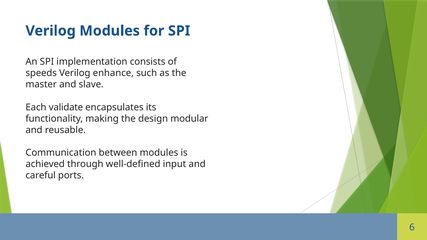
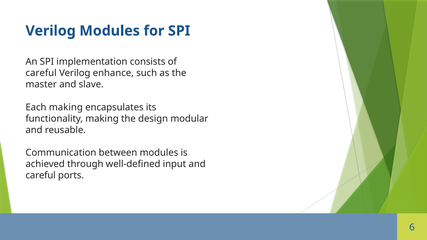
speeds: speeds -> careful (41, 73)
Each validate: validate -> making (66, 107)
